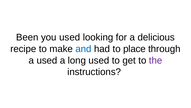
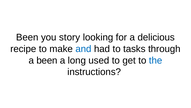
you used: used -> story (70, 37)
place: place -> tasks (134, 49)
a used: used -> been (47, 60)
the colour: purple -> blue (156, 60)
